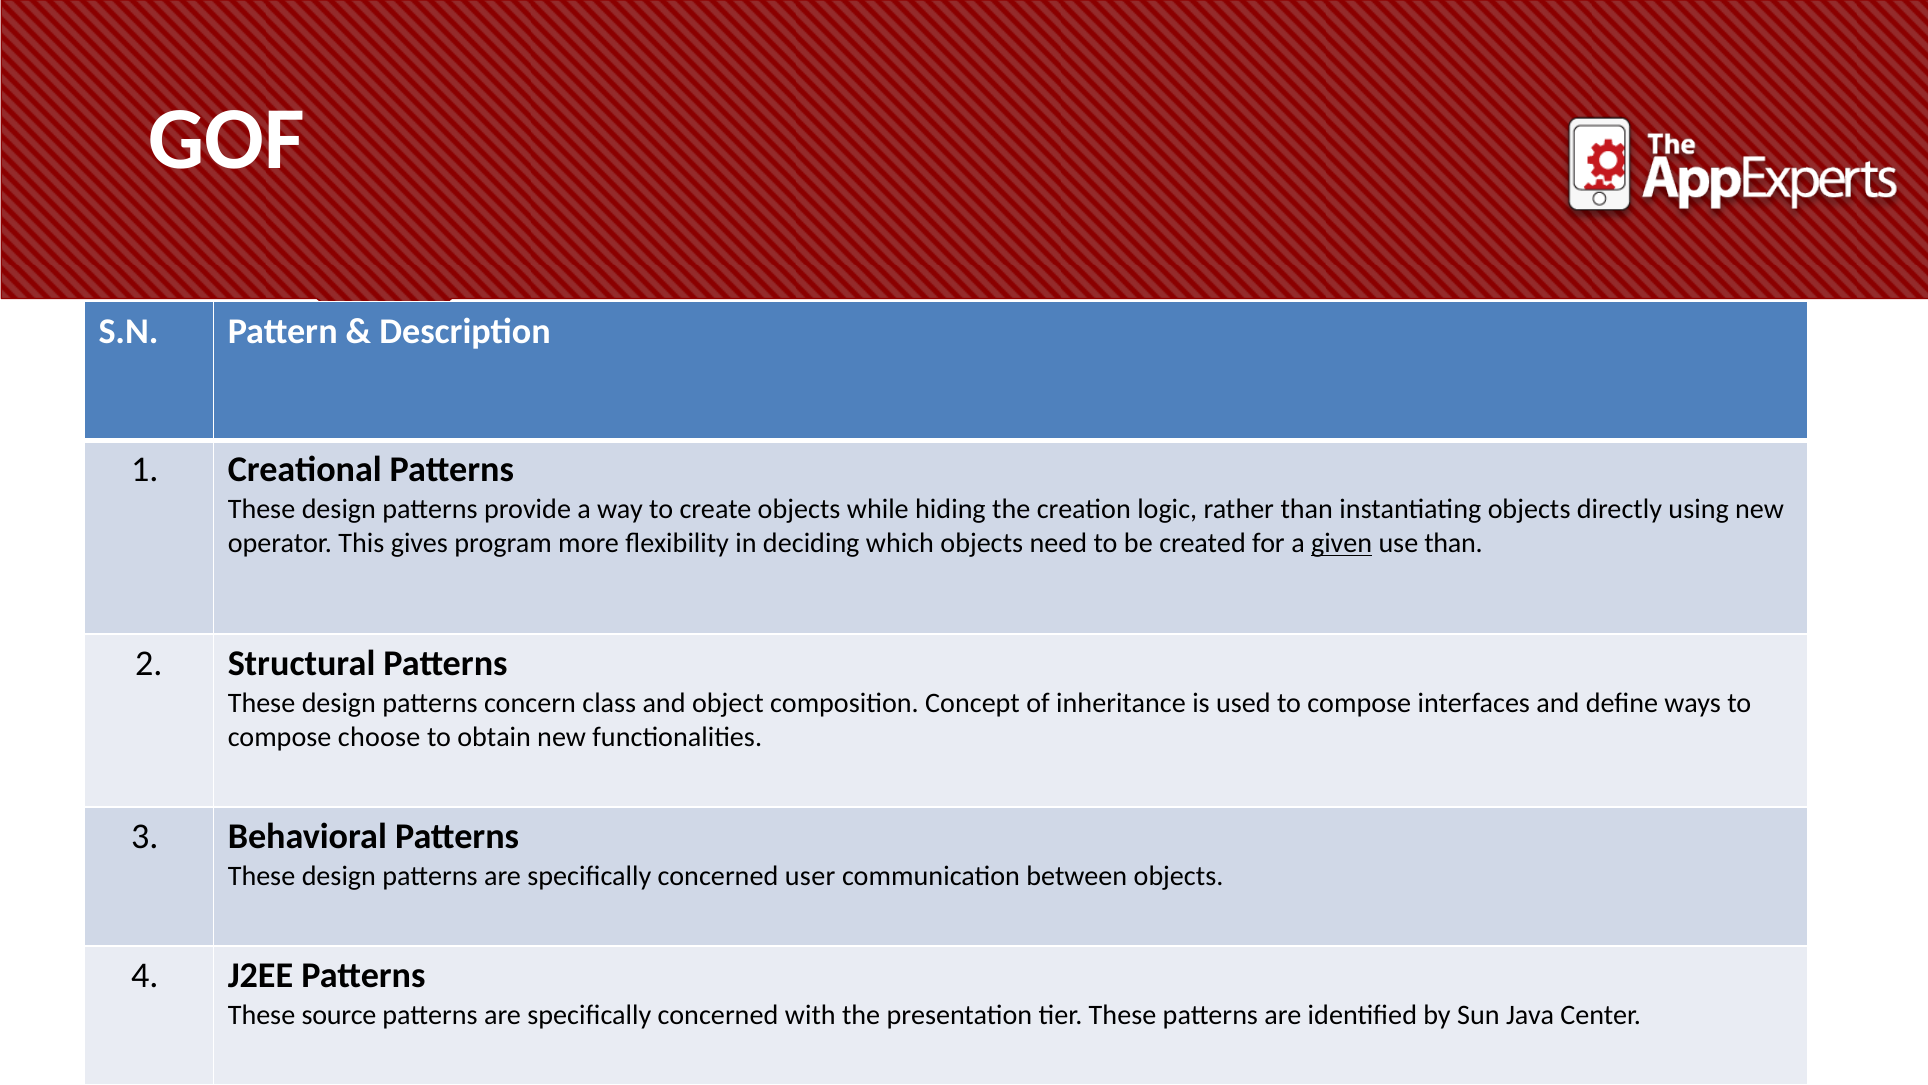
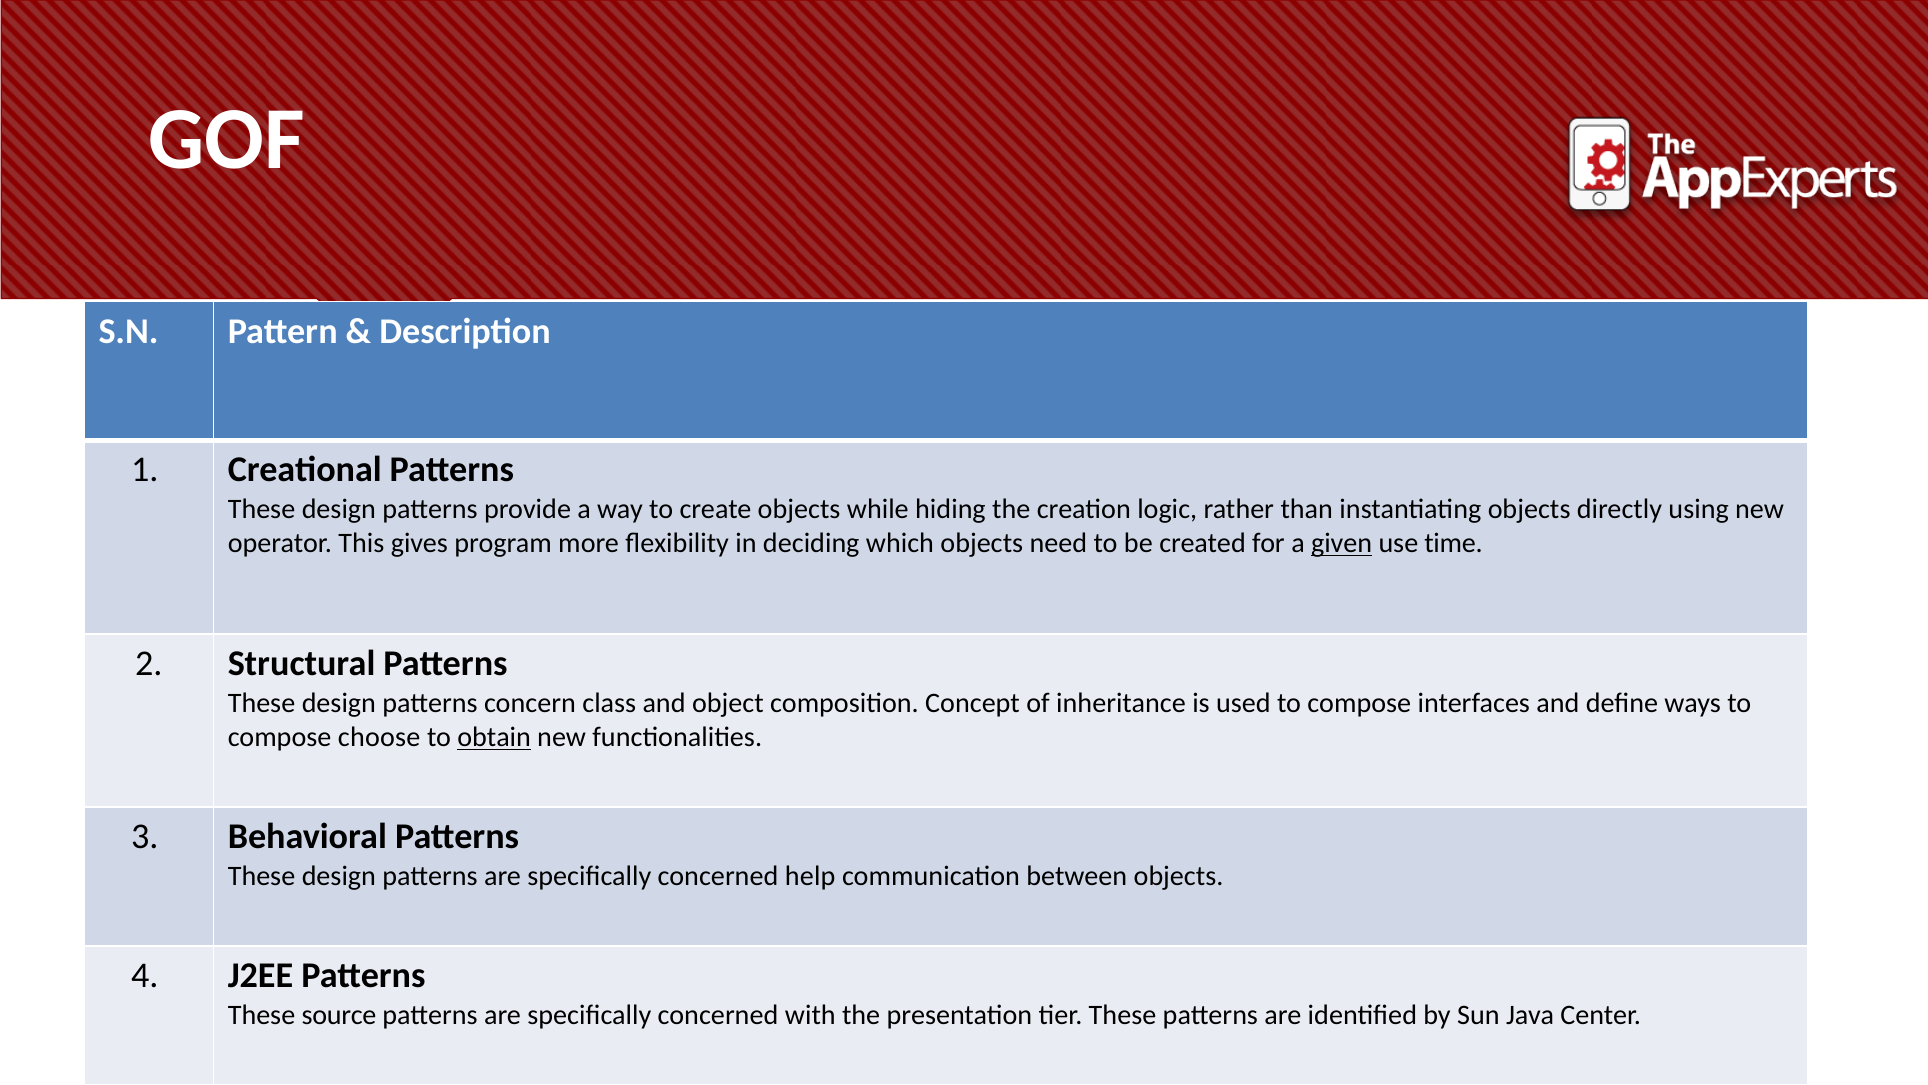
use than: than -> time (1453, 543)
obtain underline: none -> present (494, 737)
user: user -> help (810, 876)
